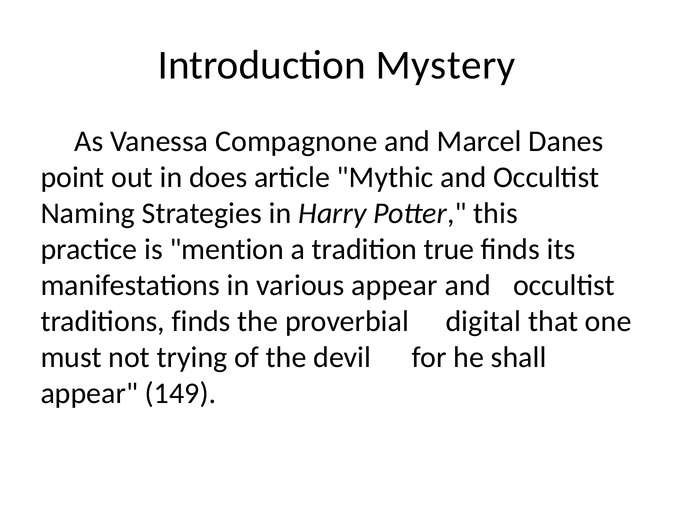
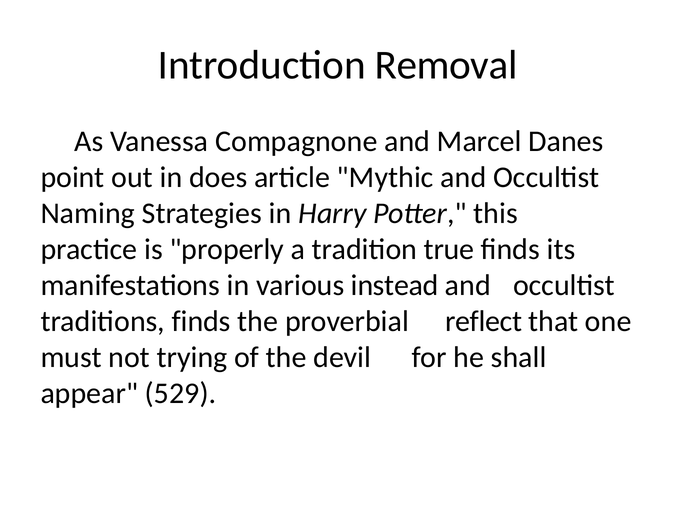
Mystery: Mystery -> Removal (446, 65)
mention: mention -> properly (227, 250)
various appear: appear -> instead (395, 286)
digital: digital -> reflect (484, 322)
149: 149 -> 529 (181, 394)
